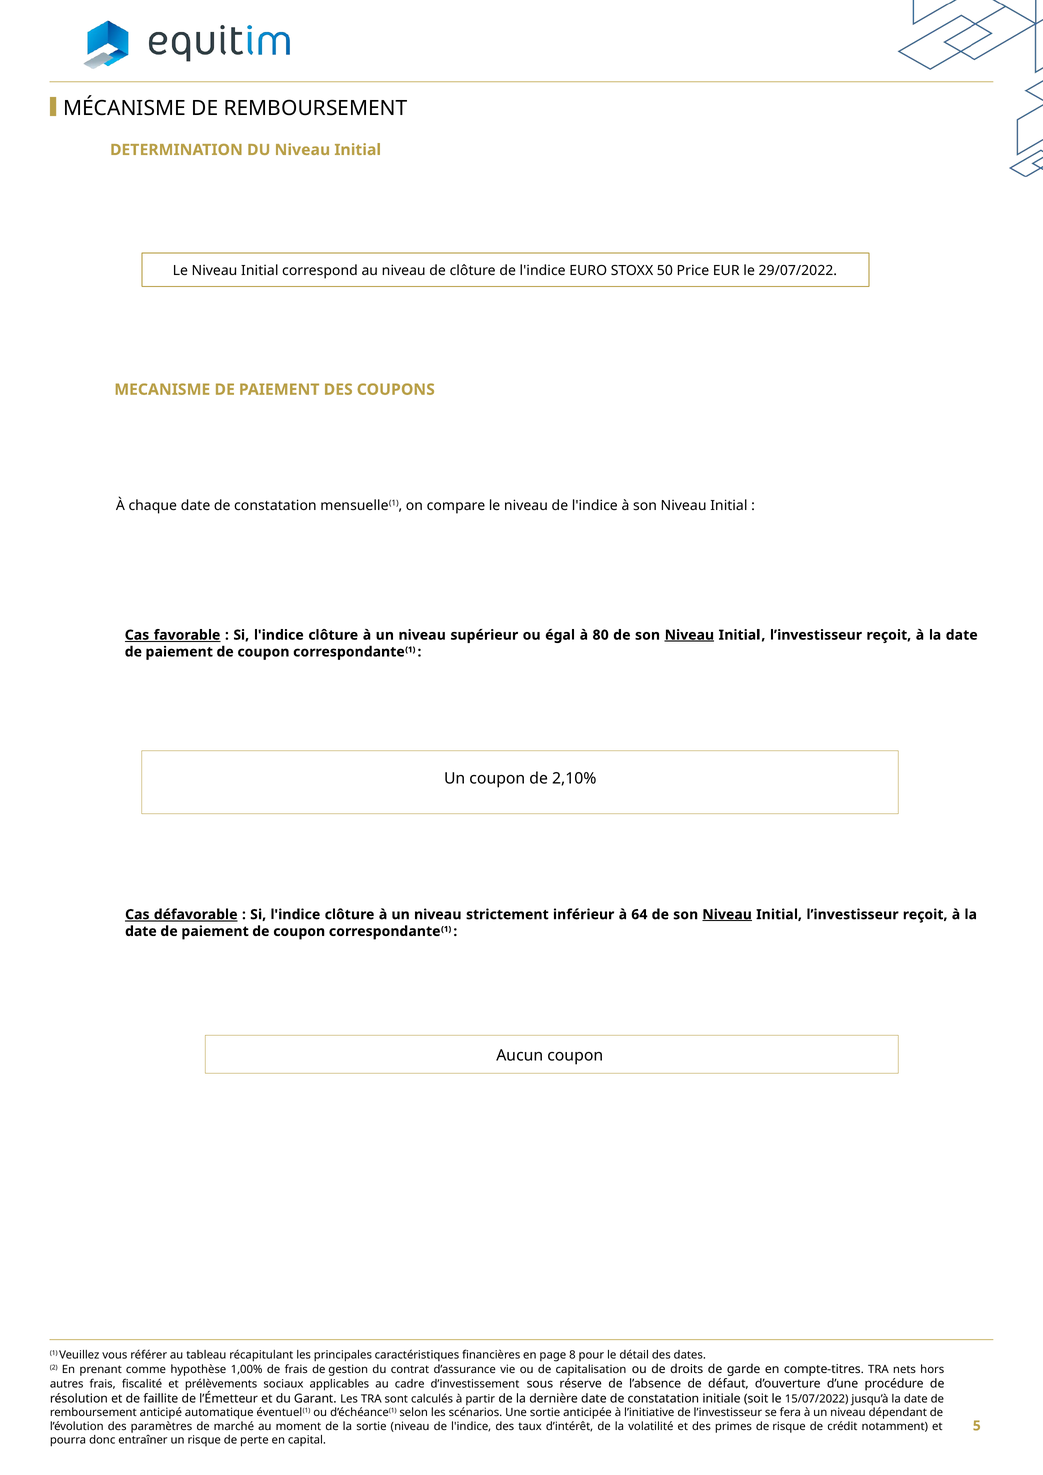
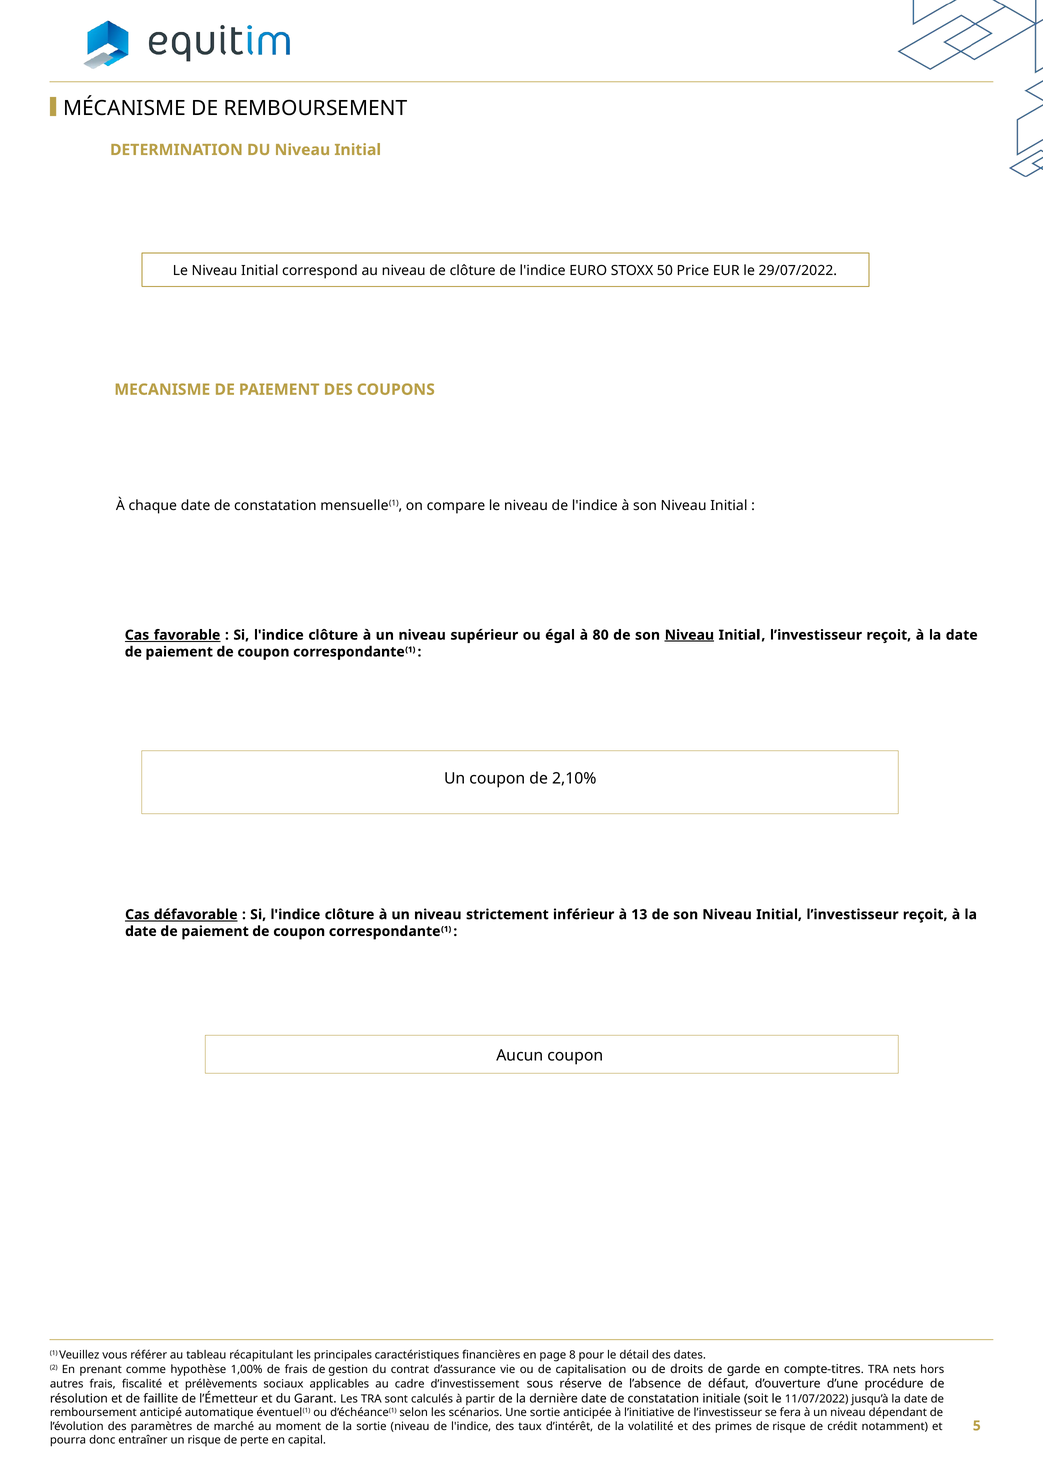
64: 64 -> 13 (639, 915)
Niveau underline: present -> none (727, 915)
15/07/2022: 15/07/2022 -> 11/07/2022 (817, 1399)
